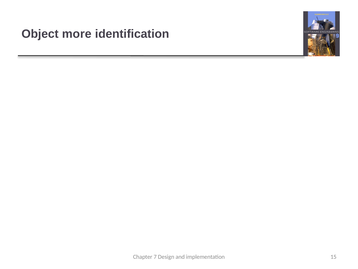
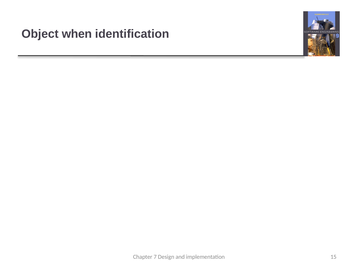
more: more -> when (77, 34)
